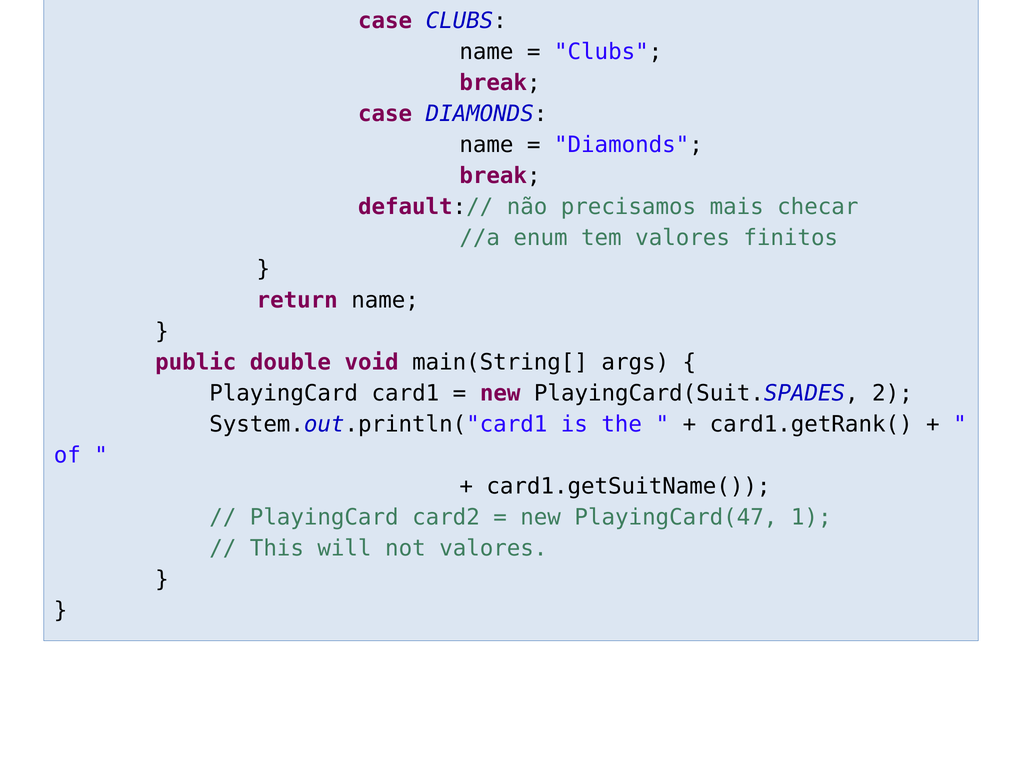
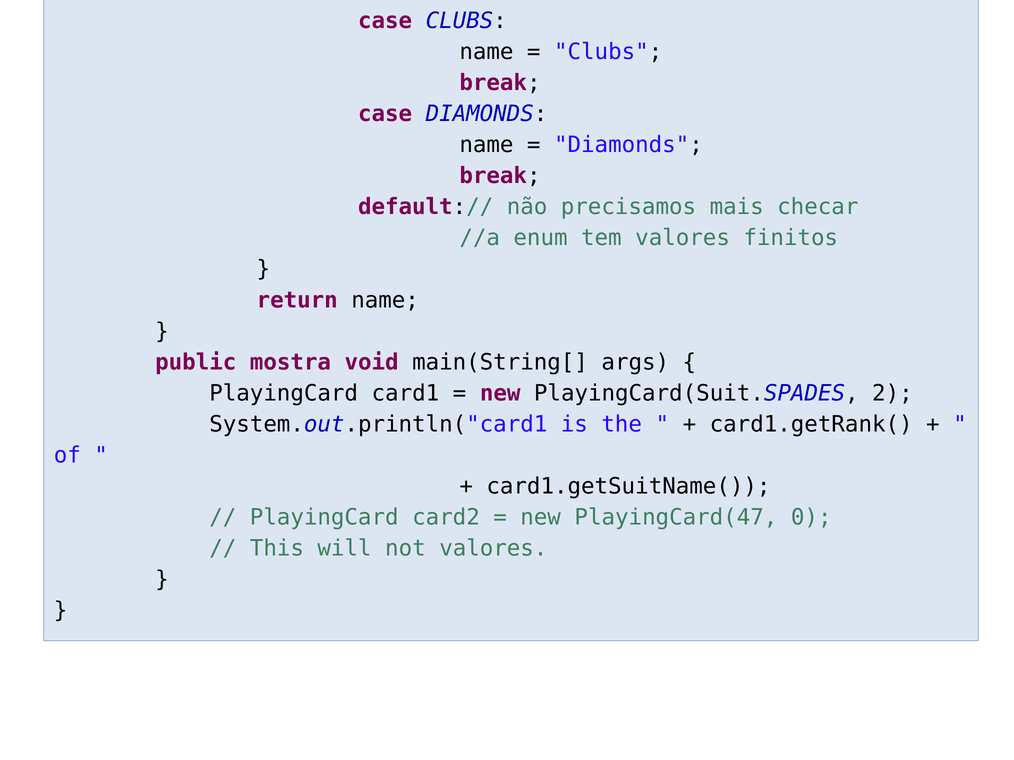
double: double -> mostra (290, 362)
1: 1 -> 0 (811, 518)
